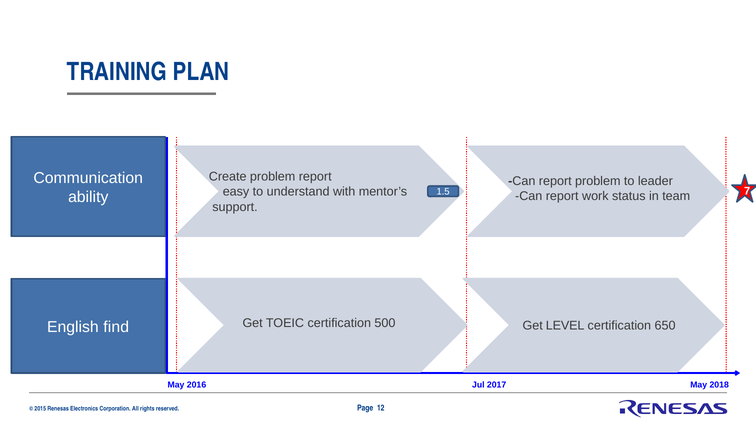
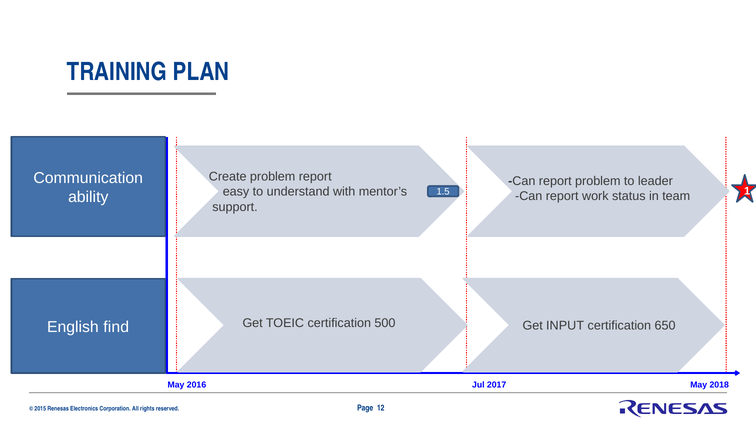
7: 7 -> 1 (747, 191)
LEVEL: LEVEL -> INPUT (565, 326)
